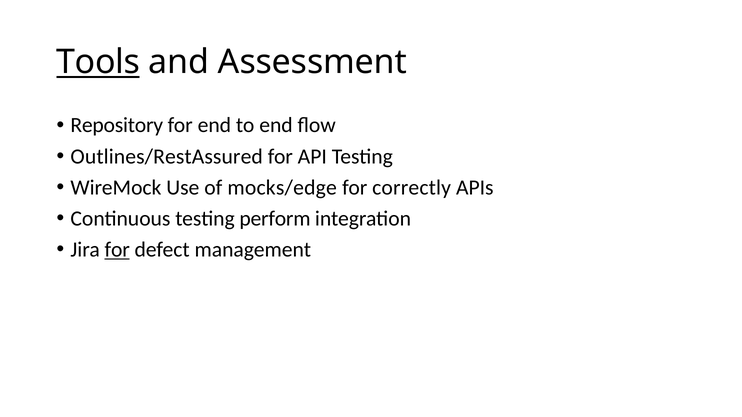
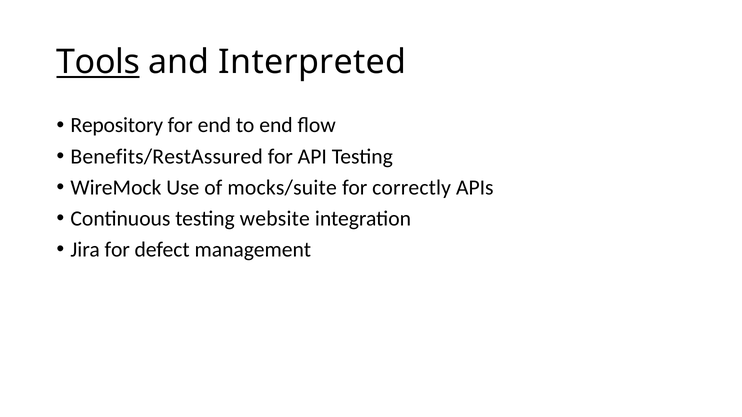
Assessment: Assessment -> Interpreted (312, 62)
Outlines/RestAssured: Outlines/RestAssured -> Benefits/RestAssured (167, 157)
mocks/edge: mocks/edge -> mocks/suite (282, 188)
perform: perform -> website (275, 219)
for underline: present -> none (117, 250)
